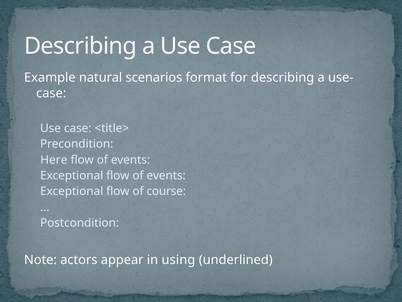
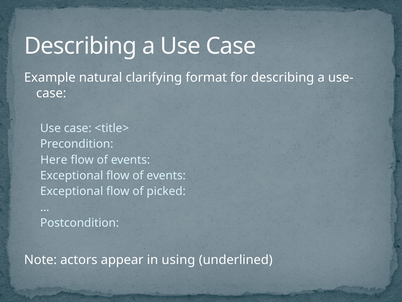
scenarios: scenarios -> clarifying (154, 78)
course: course -> picked (166, 191)
